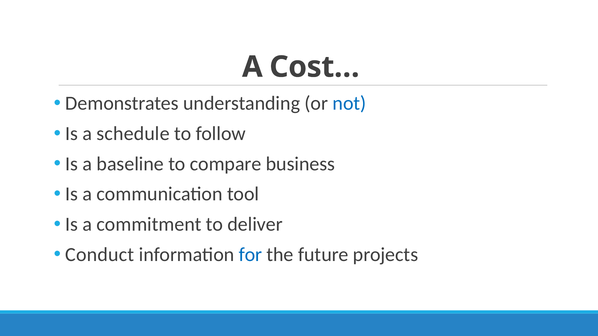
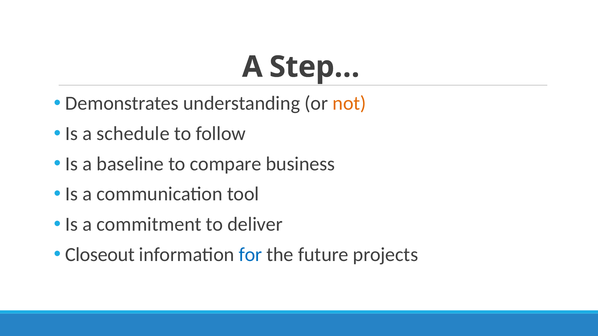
Cost…: Cost… -> Step… (315, 67)
not colour: blue -> orange (349, 103)
Conduct: Conduct -> Closeout (100, 255)
